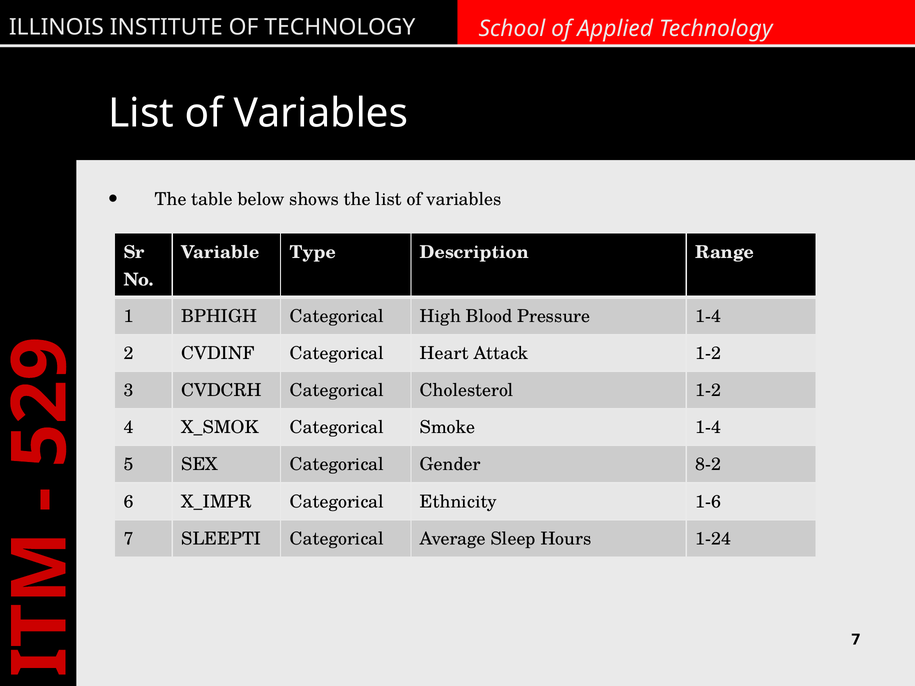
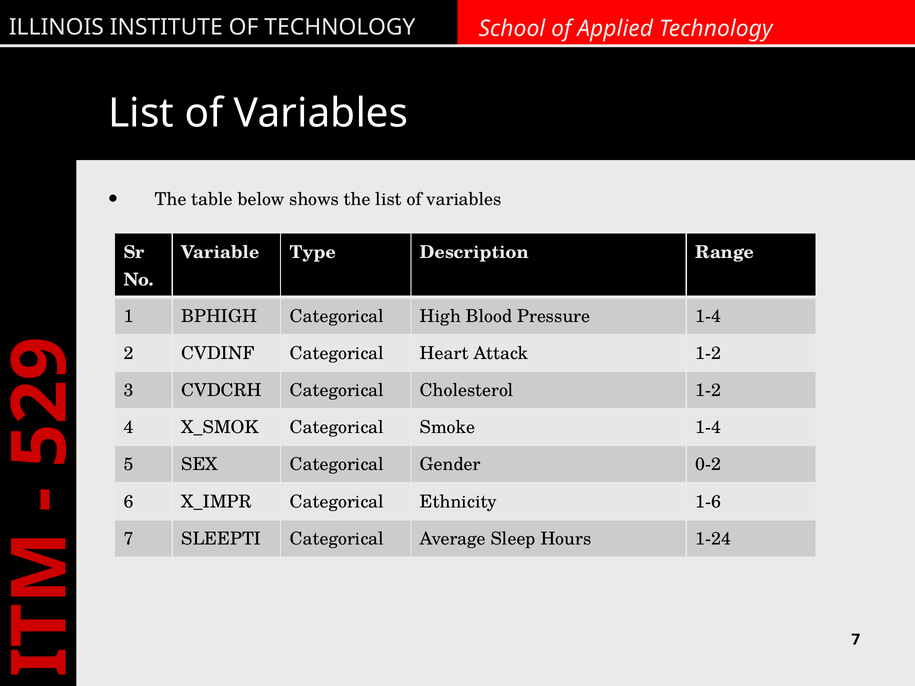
8-2: 8-2 -> 0-2 (708, 465)
